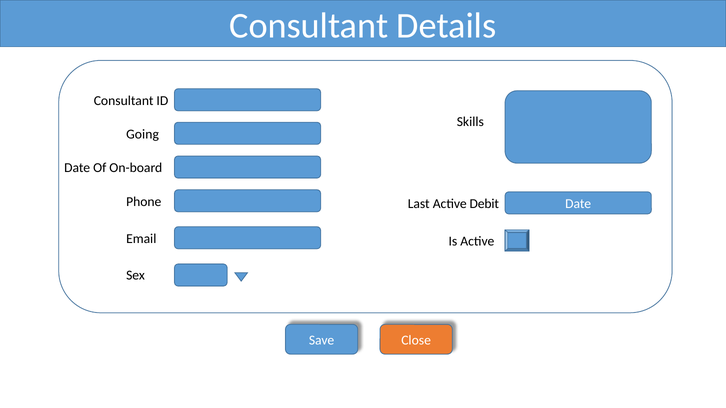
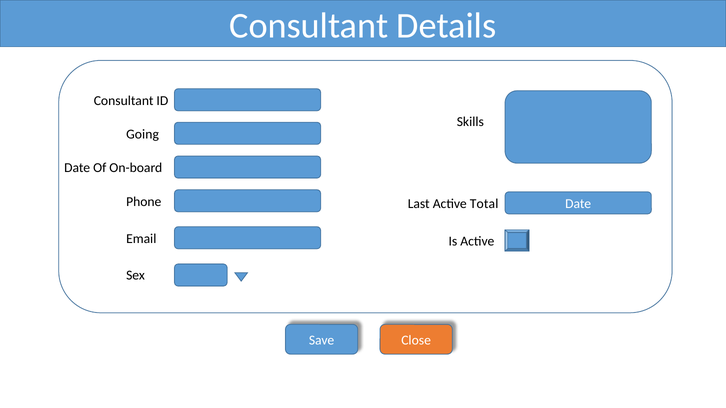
Debit: Debit -> Total (484, 204)
